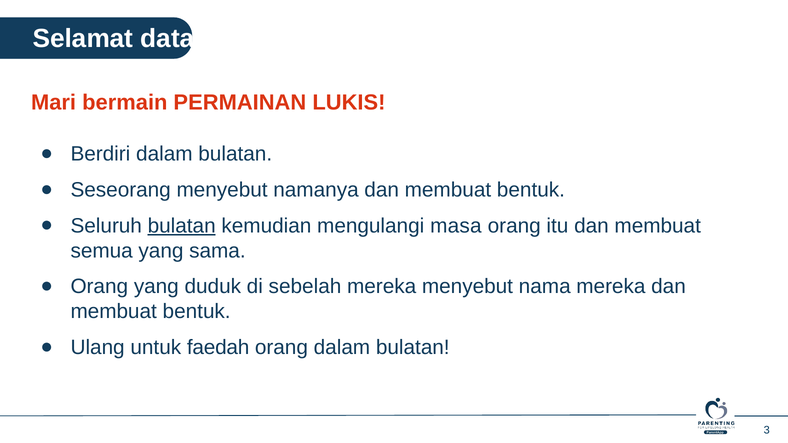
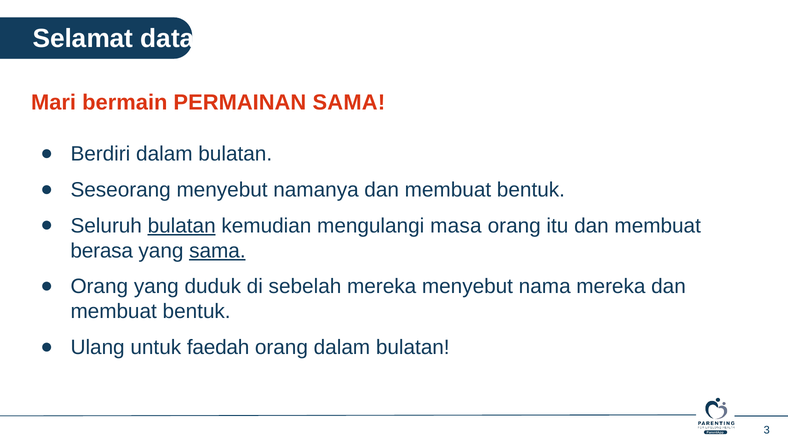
PERMAINAN LUKIS: LUKIS -> SAMA (349, 102)
semua: semua -> berasa (102, 251)
sama underline: none -> present (217, 251)
